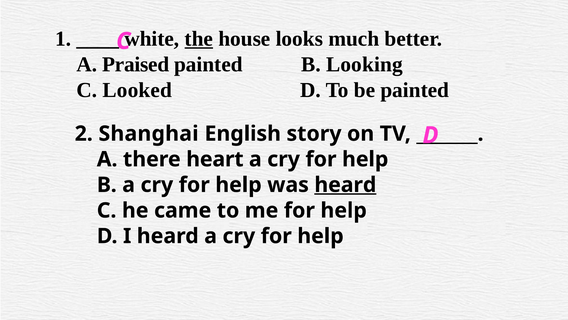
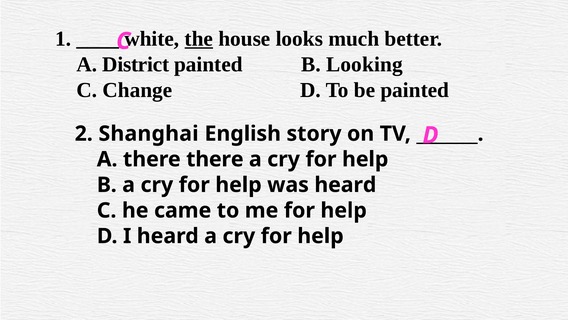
Praised: Praised -> District (136, 64)
Looked: Looked -> Change (137, 90)
there heart: heart -> there (215, 159)
heard underline: present -> none (345, 185)
